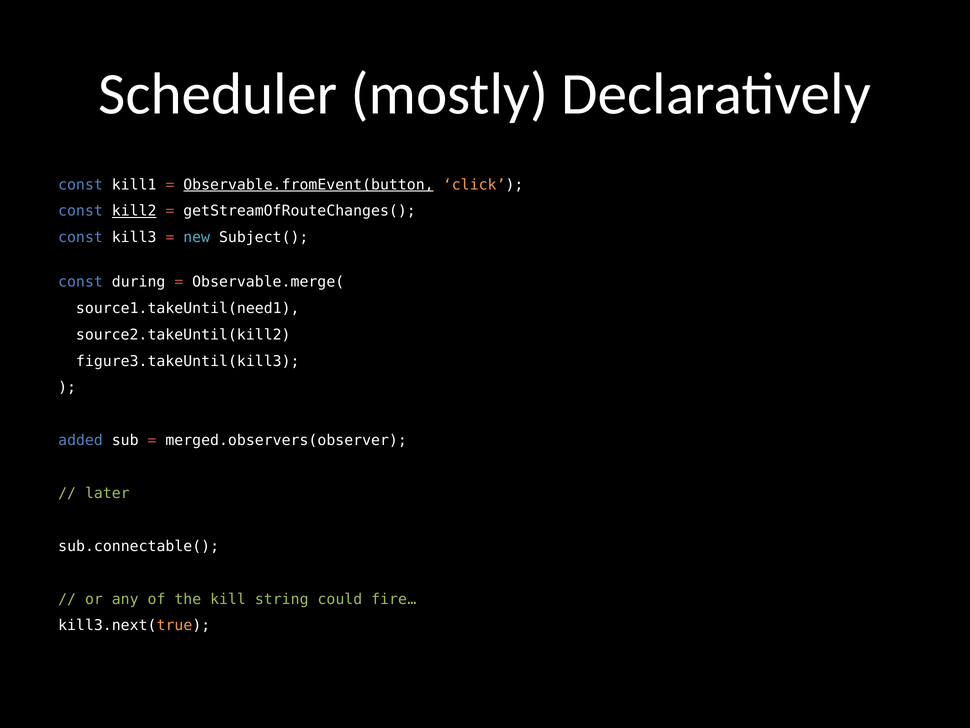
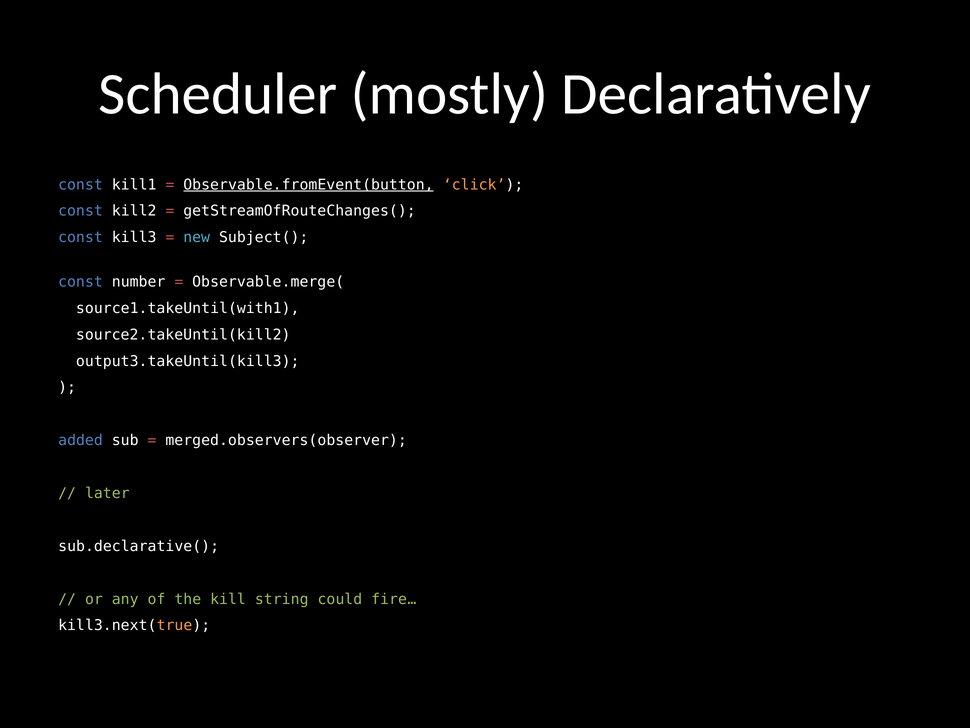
kill2 underline: present -> none (134, 211)
during: during -> number (139, 282)
source1.takeUntil(need1: source1.takeUntil(need1 -> source1.takeUntil(with1 (188, 308)
figure3.takeUntil(kill3: figure3.takeUntil(kill3 -> output3.takeUntil(kill3 (188, 361)
sub.connectable(: sub.connectable( -> sub.declarative( (139, 546)
